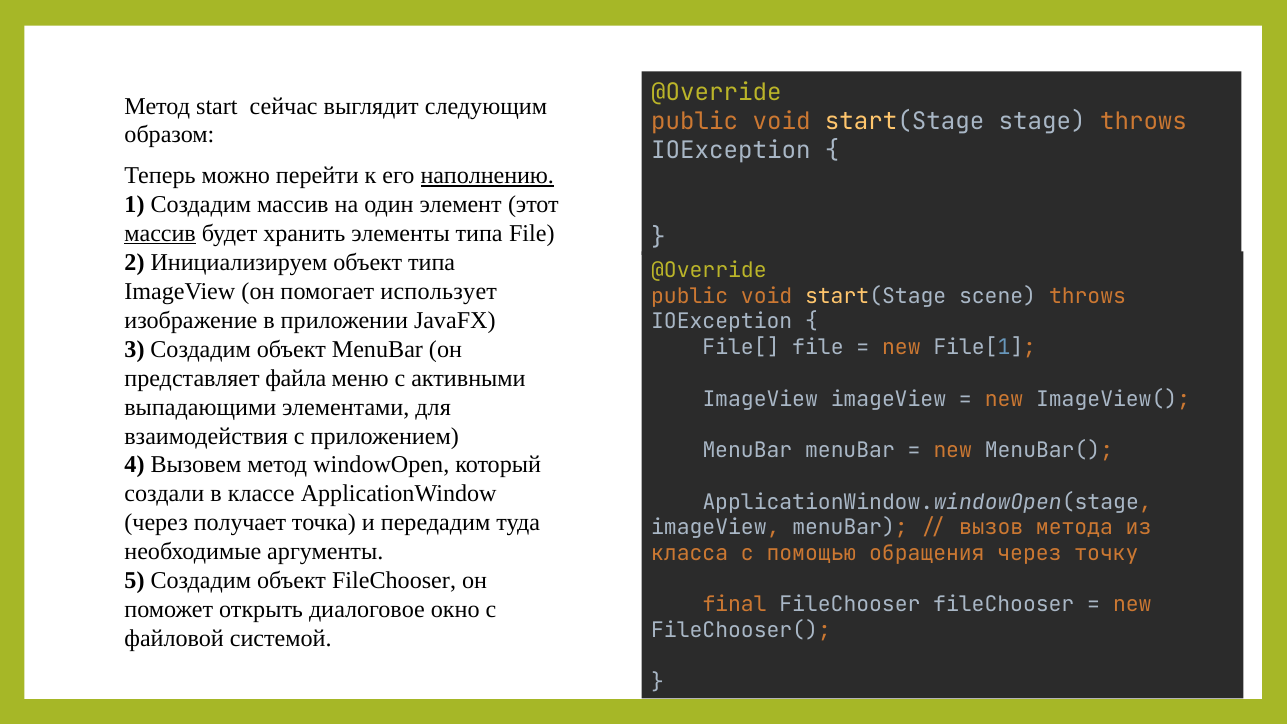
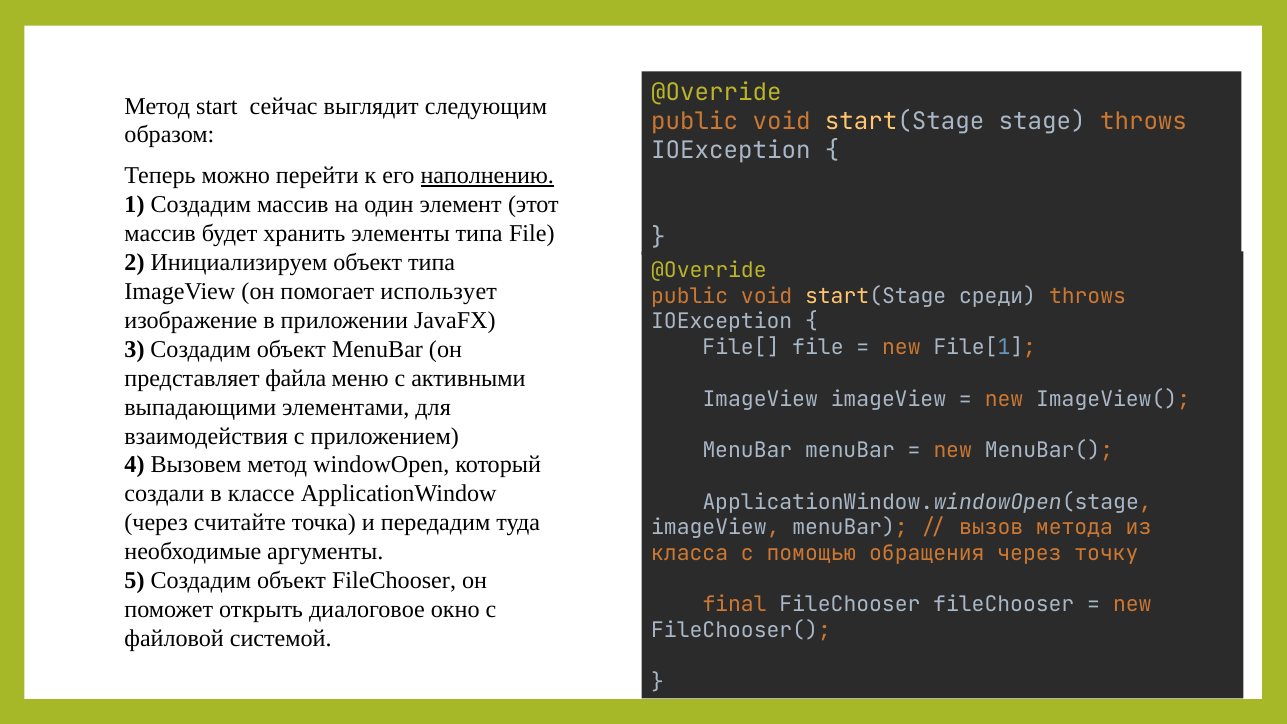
массив underline: present -> none (160, 233)
scene: scene -> среди (998, 296)
получает: получает -> считайте (240, 523)
